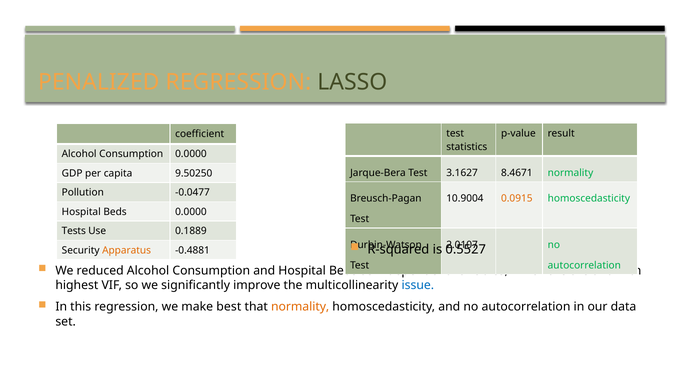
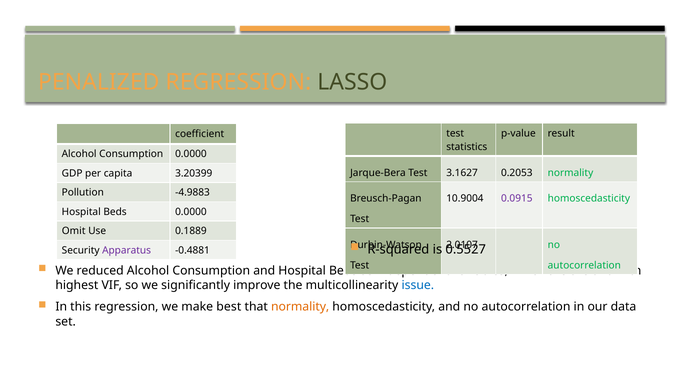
8.4671: 8.4671 -> 0.2053 (517, 173)
9.50250: 9.50250 -> 3.20399 (194, 173)
-0.0477: -0.0477 -> -4.9883 (193, 193)
0.0915 colour: orange -> purple (517, 199)
Tests: Tests -> Omit (74, 231)
Apparatus colour: orange -> purple (127, 250)
